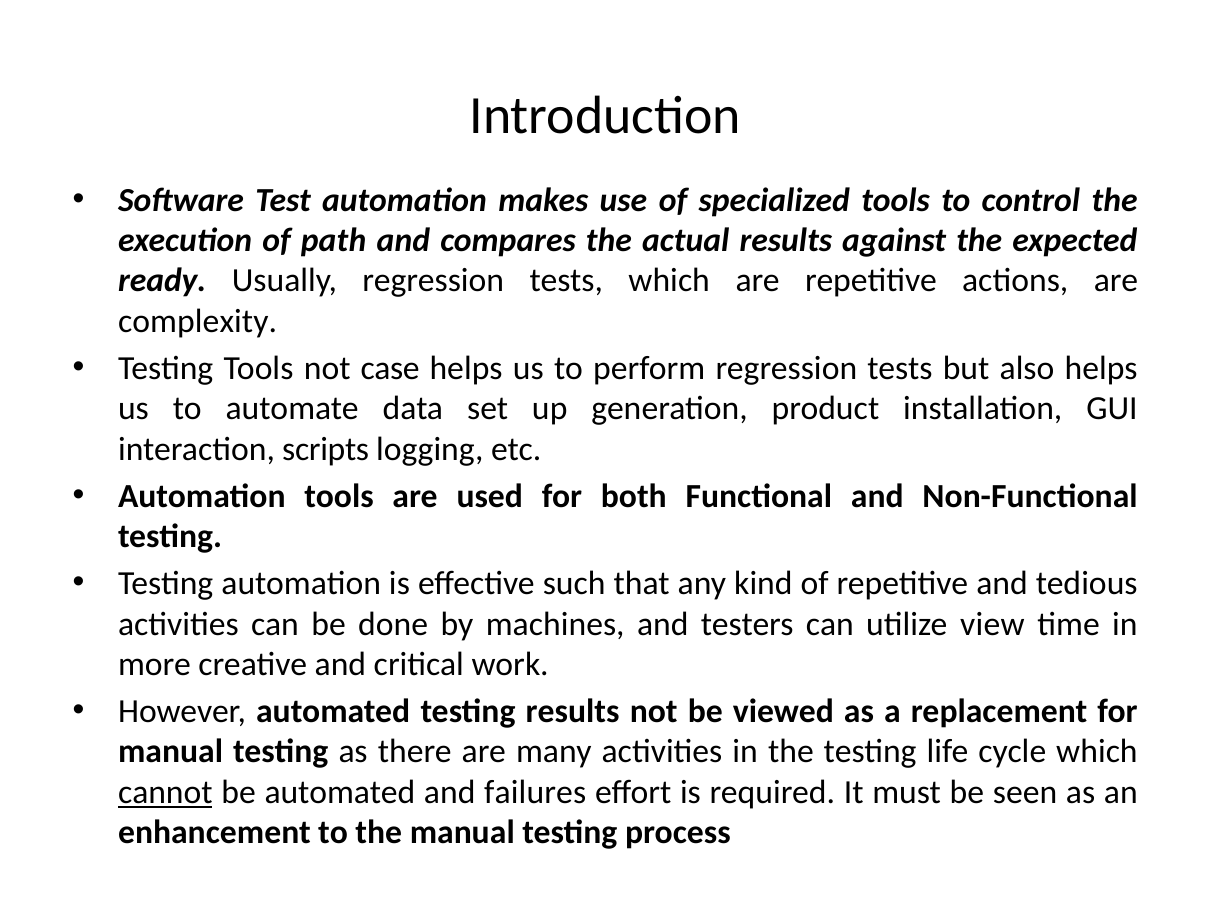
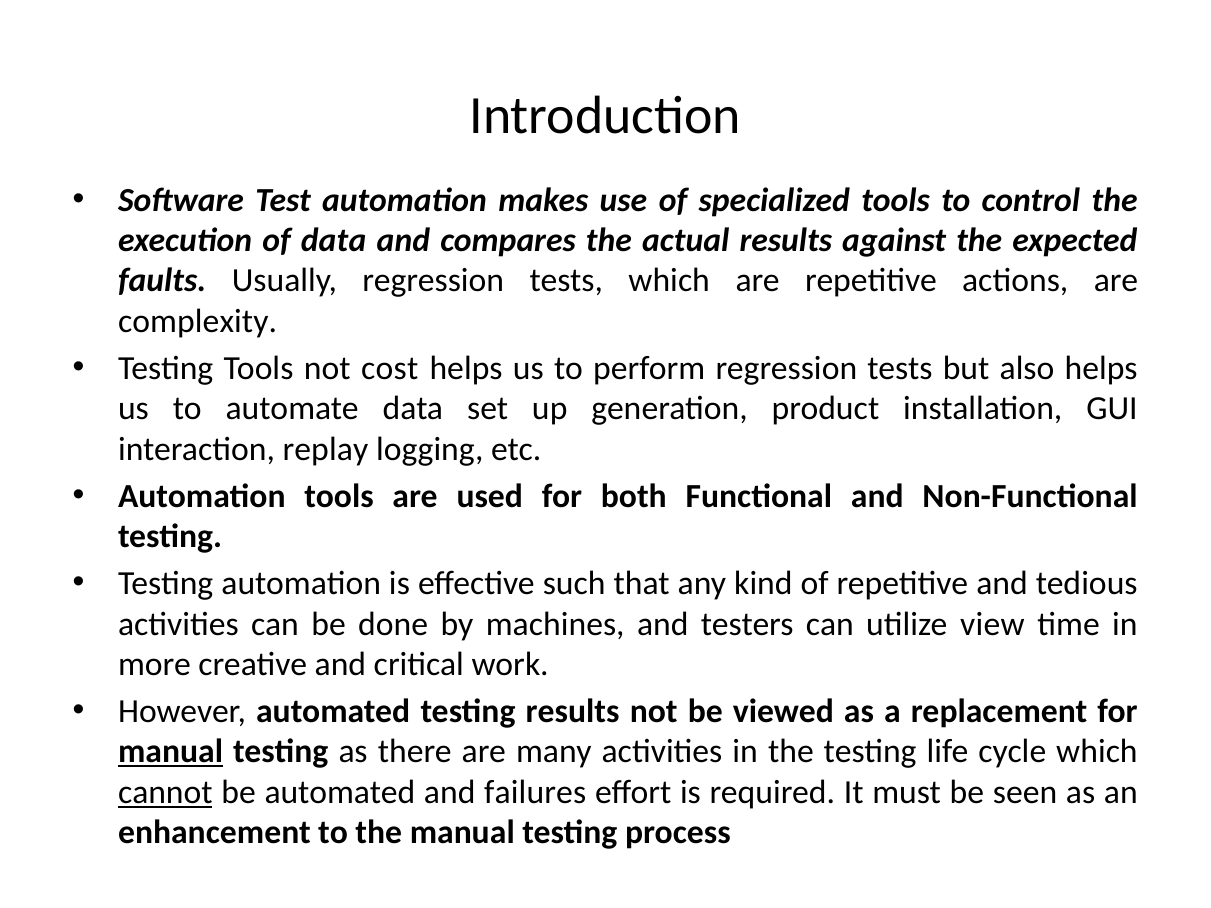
of path: path -> data (334, 241)
ready: ready -> faults (162, 281)
case: case -> cost (390, 368)
scripts: scripts -> replay (325, 449)
manual underline: none -> present (171, 752)
